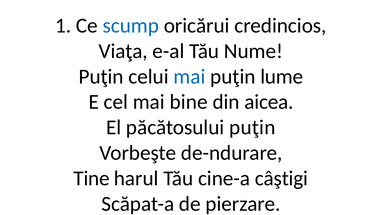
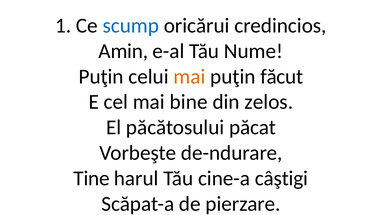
Viaţa: Viaţa -> Amin (123, 51)
mai colour: blue -> orange (189, 76)
lume: lume -> făcut (282, 76)
aicea: aicea -> zelos (269, 102)
păcătosului puţin: puţin -> păcat (253, 127)
